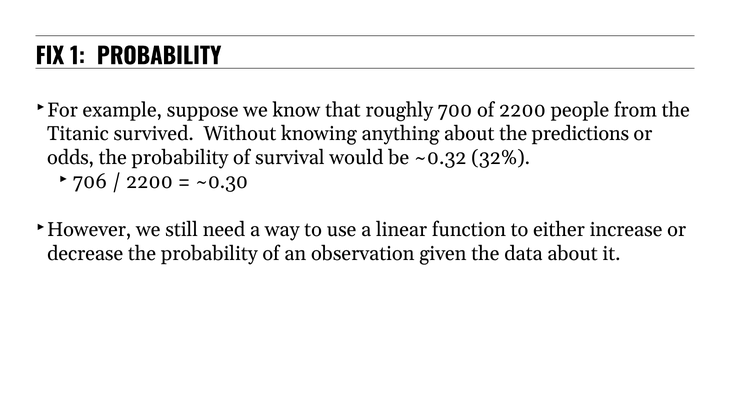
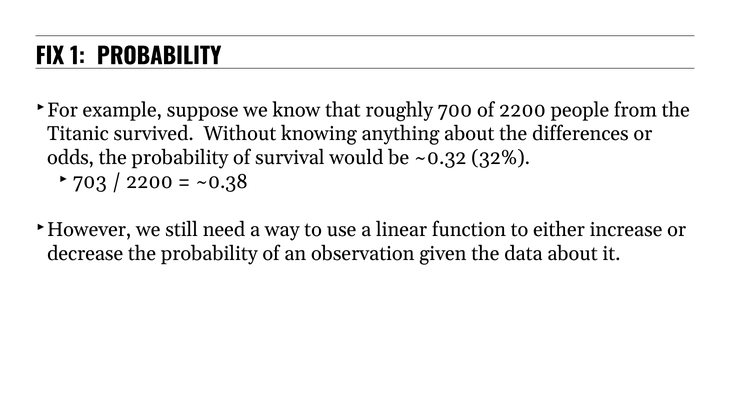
predictions: predictions -> differences (580, 134)
706: 706 -> 703 (90, 182)
~0.30: ~0.30 -> ~0.38 (222, 182)
